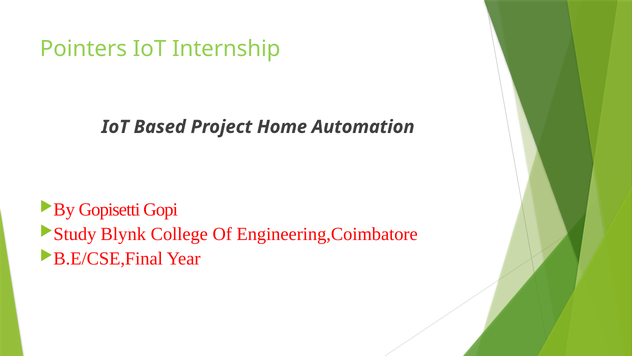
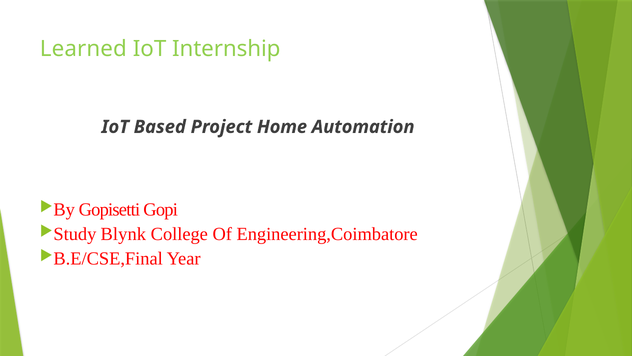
Pointers: Pointers -> Learned (83, 49)
